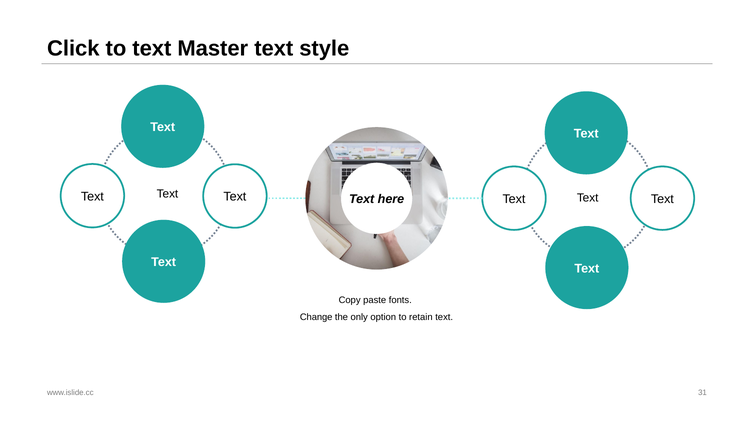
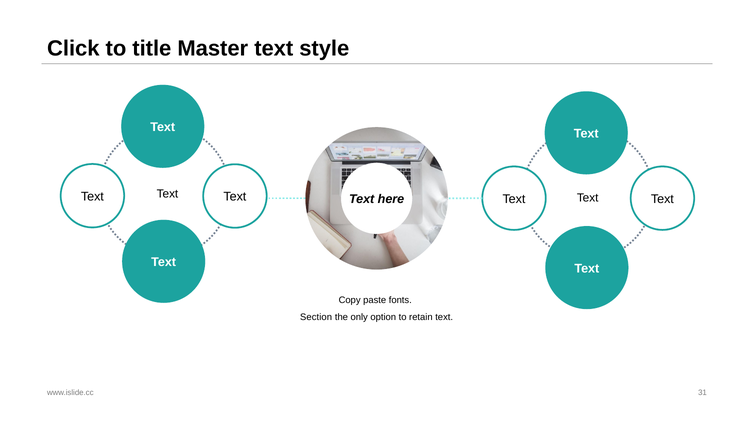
to text: text -> title (152, 49)
Change: Change -> Section (316, 317)
